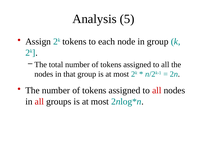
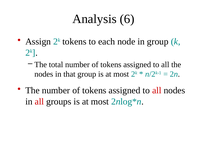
5: 5 -> 6 (127, 19)
